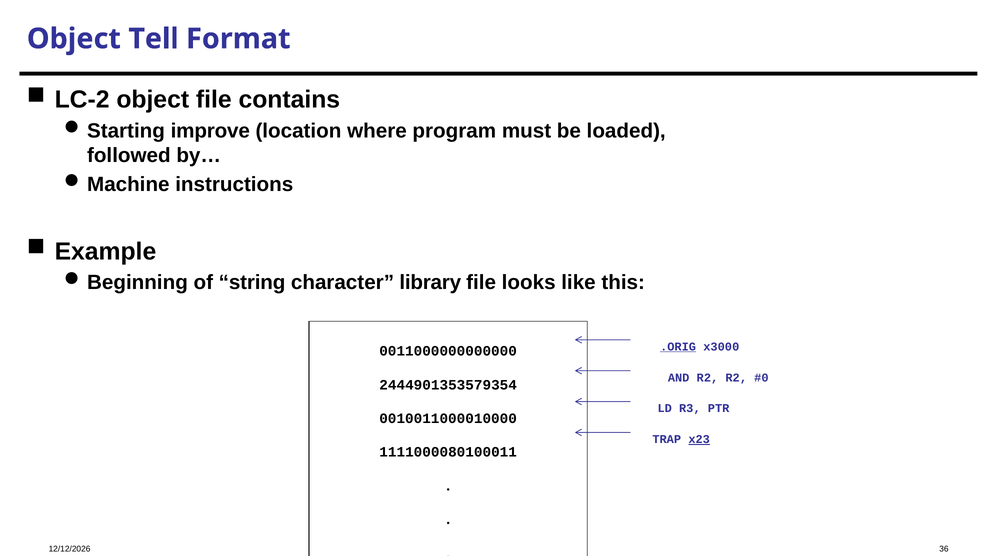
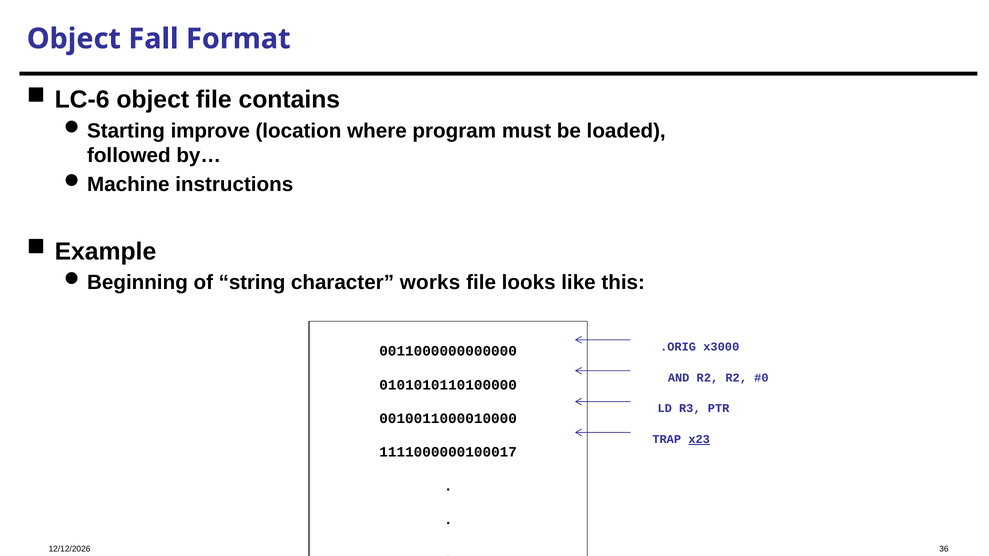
Tell: Tell -> Fall (154, 39)
LC-2: LC-2 -> LC-6 (82, 100)
library: library -> works (430, 283)
.ORIG underline: present -> none (678, 347)
2444901353579354: 2444901353579354 -> 0101010110100000 (448, 385)
1111000080100011: 1111000080100011 -> 1111000000100017 (448, 453)
